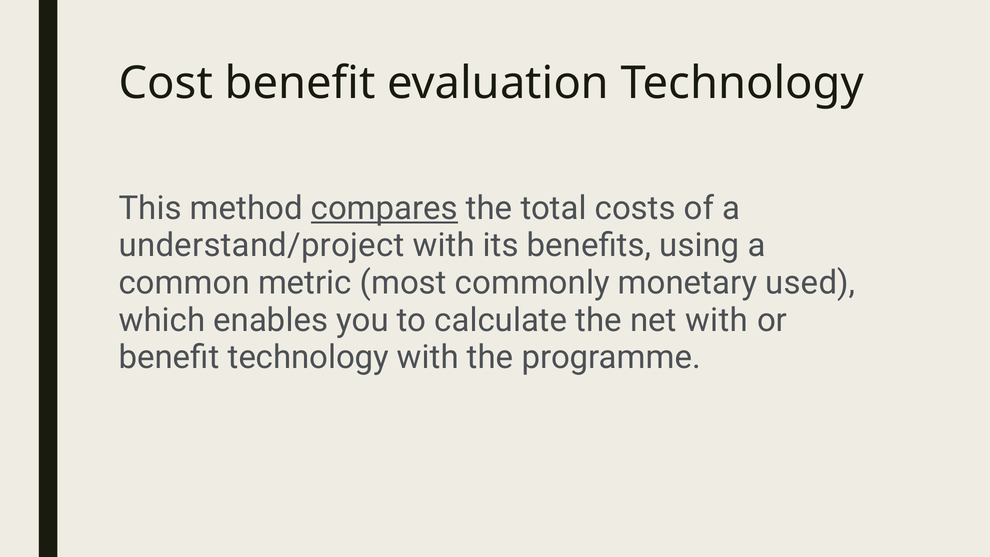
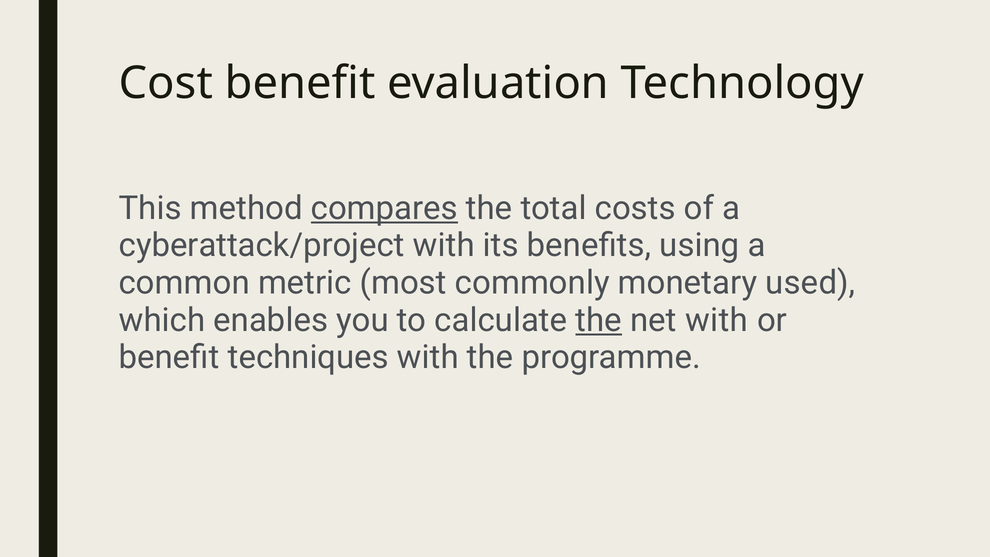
understand/project: understand/project -> cyberattack/project (262, 246)
the underline: none -> present (599, 320)
benefit technology: technology -> techniques (308, 357)
